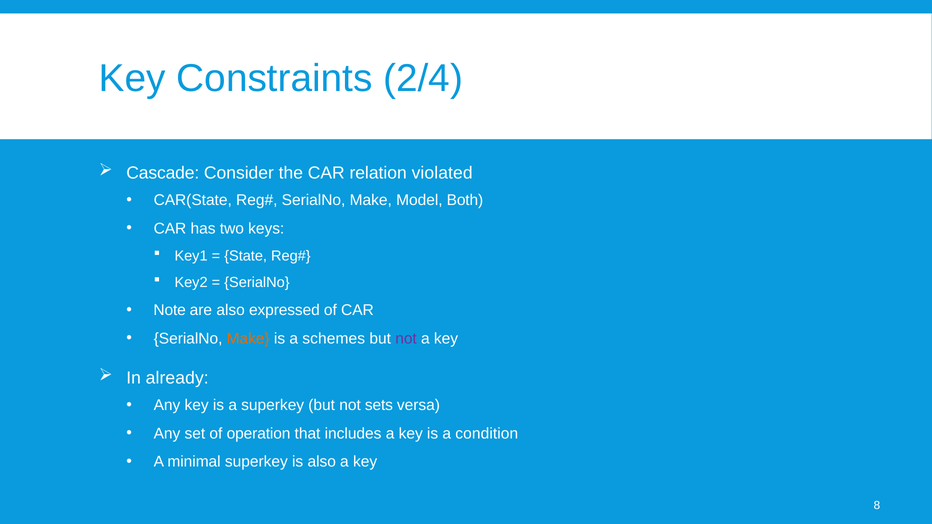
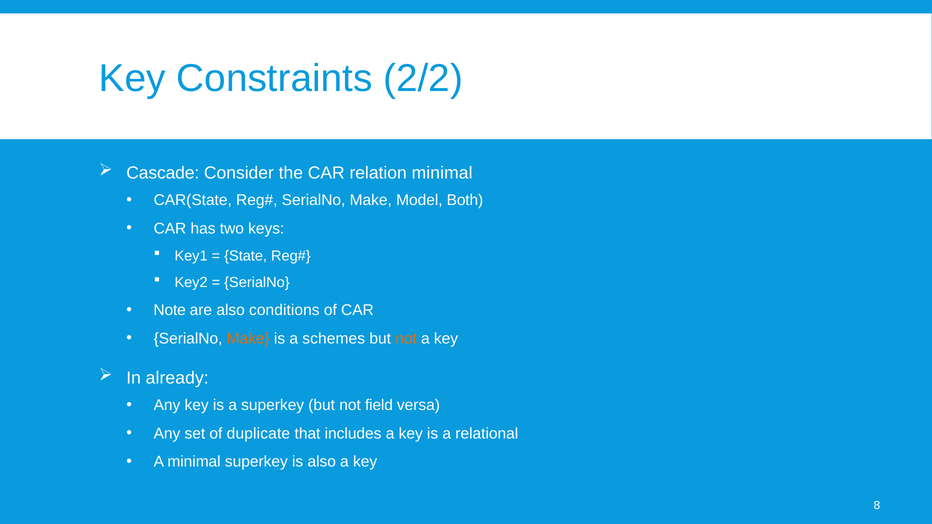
2/4: 2/4 -> 2/2 (423, 78)
relation violated: violated -> minimal (442, 173)
expressed: expressed -> conditions (284, 310)
not colour: purple -> orange (406, 339)
sets: sets -> field (379, 406)
operation: operation -> duplicate (258, 434)
condition: condition -> relational (487, 434)
